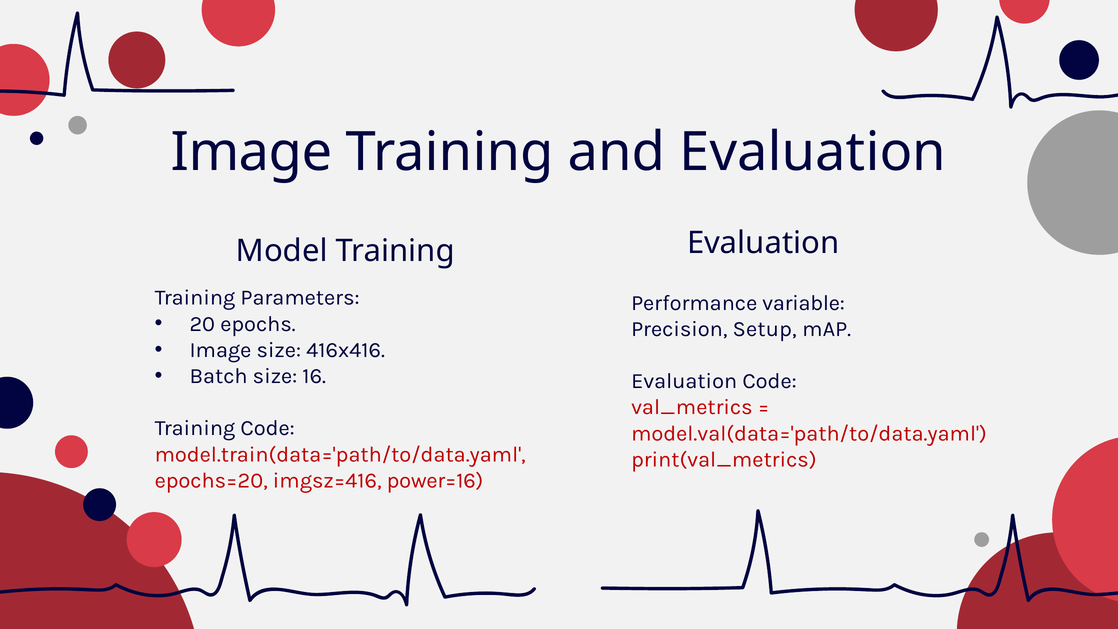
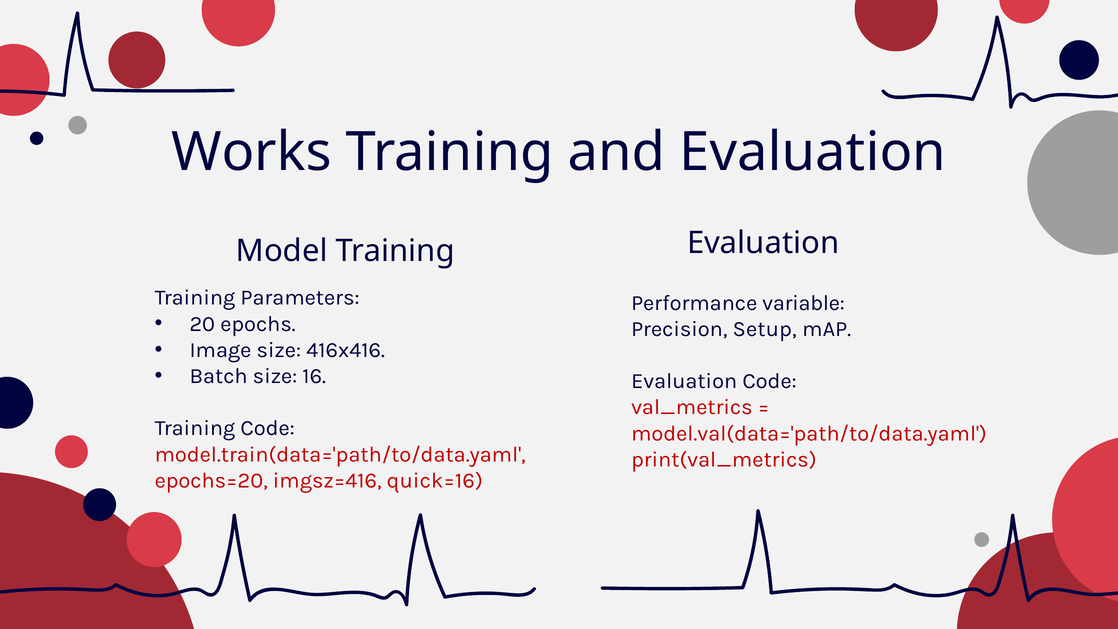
Image: Image -> Works (251, 152)
power=16: power=16 -> quick=16 (435, 480)
